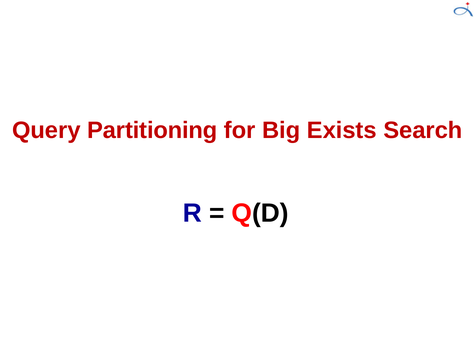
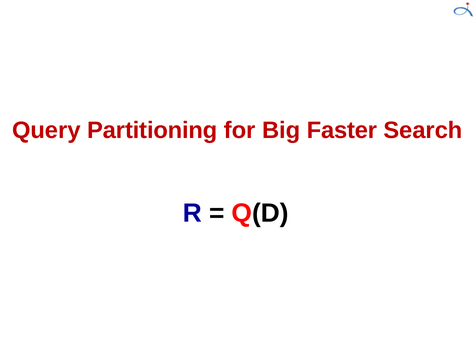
Exists: Exists -> Faster (342, 130)
